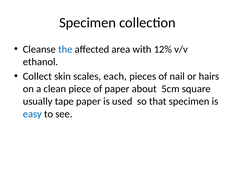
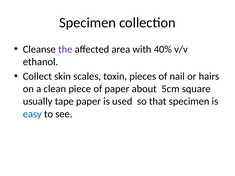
the colour: blue -> purple (65, 49)
12%: 12% -> 40% (163, 49)
each: each -> toxin (115, 76)
